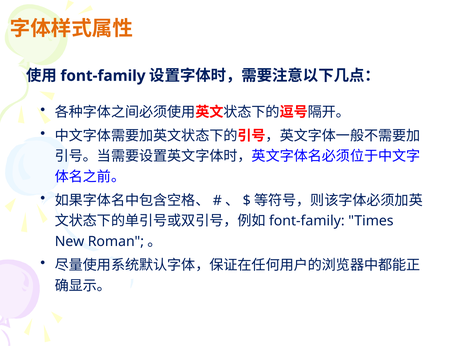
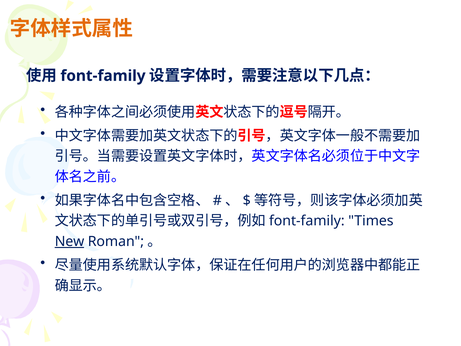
New underline: none -> present (69, 241)
